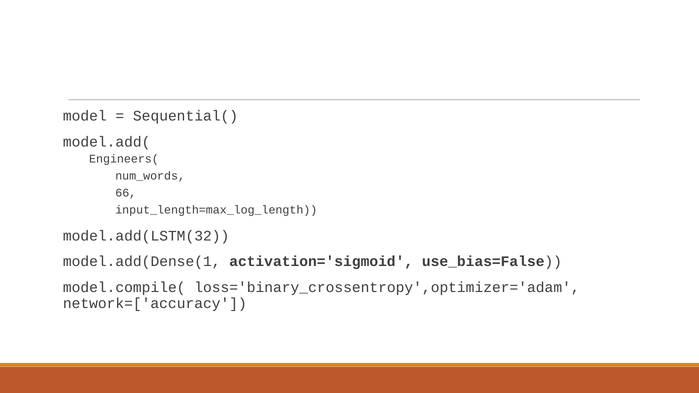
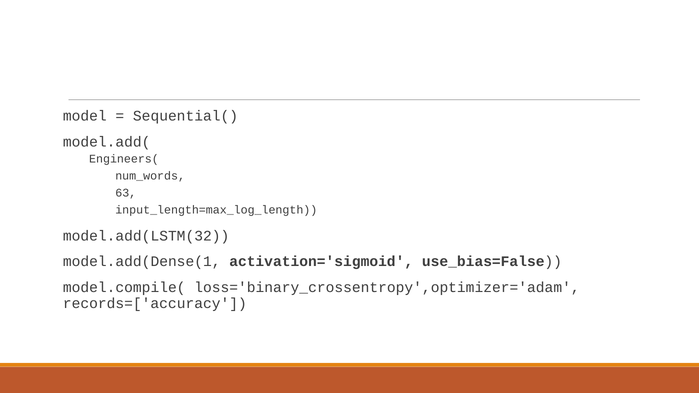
66: 66 -> 63 (126, 193)
network=['accuracy: network=['accuracy -> records=['accuracy (155, 303)
